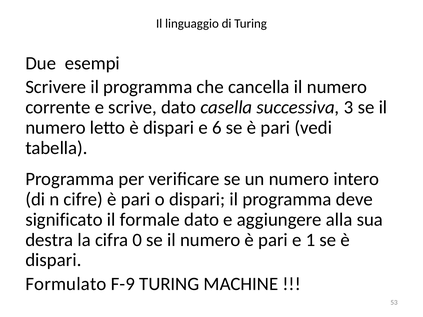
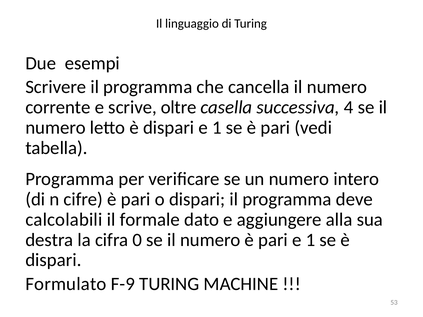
scrive dato: dato -> oltre (179, 107)
3: 3 -> 4 (349, 107)
dispari e 6: 6 -> 1 (217, 128)
significato: significato -> calcolabili (64, 220)
